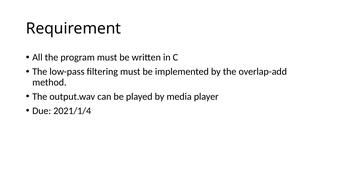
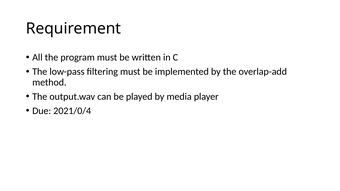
2021/1/4: 2021/1/4 -> 2021/0/4 (72, 111)
